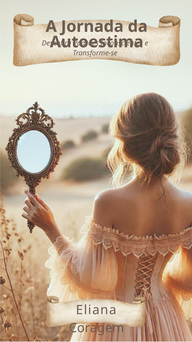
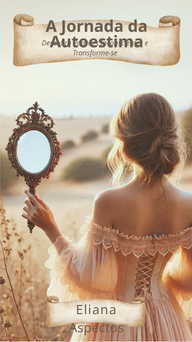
Coragem: Coragem -> Aspectos (97, 327)
